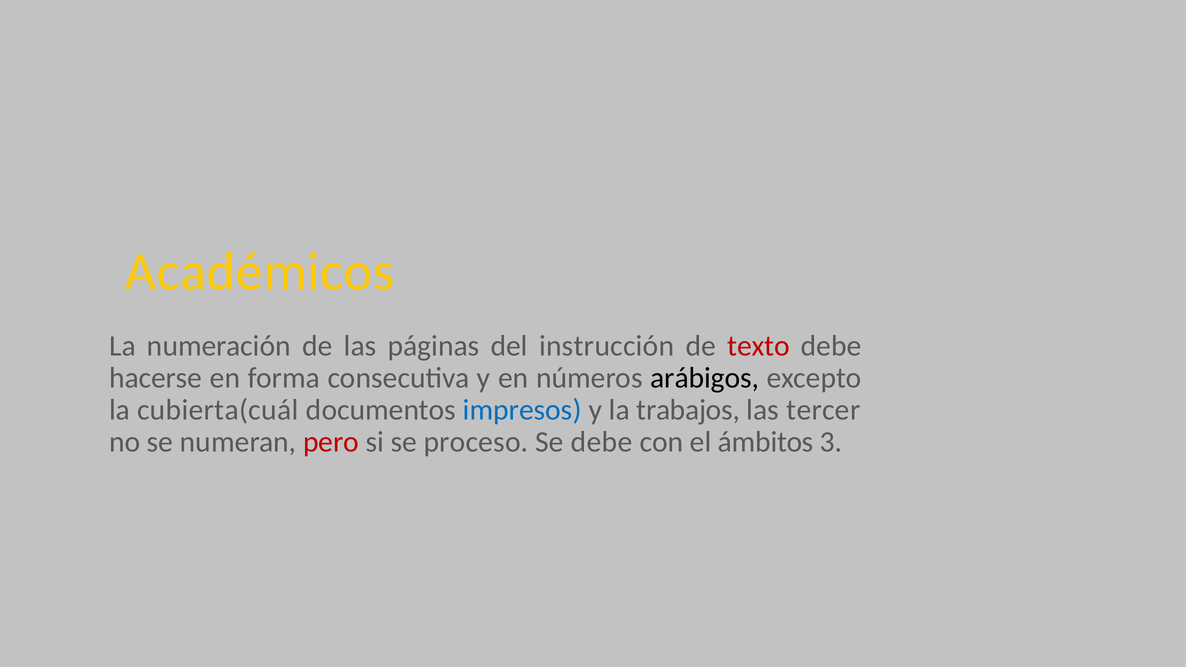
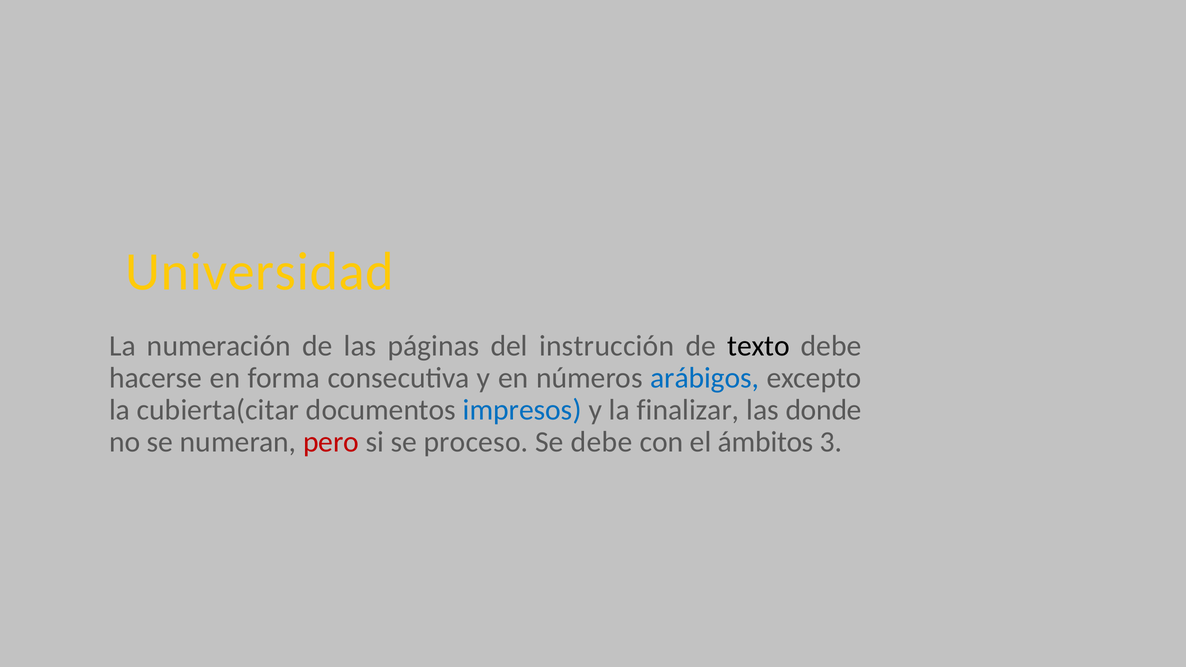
Académicos: Académicos -> Universidad (260, 272)
texto colour: red -> black (759, 346)
arábigos colour: black -> blue (705, 378)
cubierta(cuál: cubierta(cuál -> cubierta(citar (218, 410)
trabajos: trabajos -> finalizar (688, 410)
tercer: tercer -> donde (824, 410)
